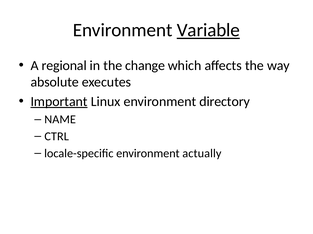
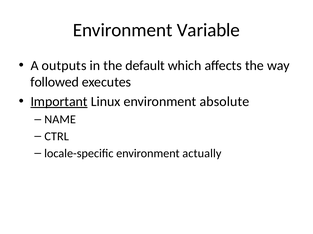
Variable underline: present -> none (208, 30)
regional: regional -> outputs (64, 66)
change: change -> default (145, 66)
absolute: absolute -> followed (55, 82)
directory: directory -> absolute (224, 102)
